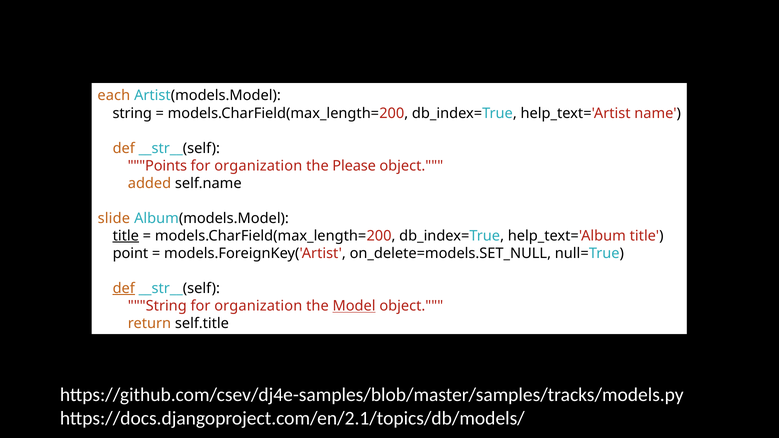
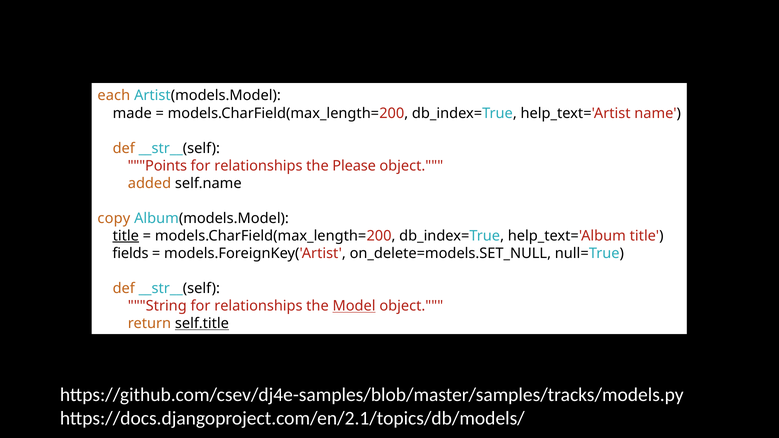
string: string -> made (132, 113)
organization: organization -> relationships (258, 166)
slide: slide -> copy (114, 218)
point: point -> fields (130, 253)
def underline: present -> none (124, 289)
String for organization: organization -> relationships (258, 306)
self.title underline: none -> present (202, 324)
